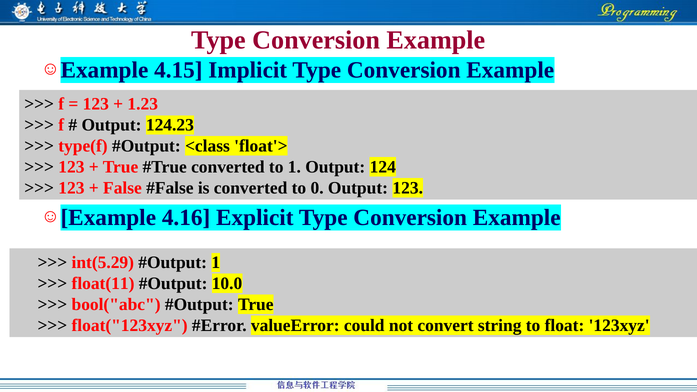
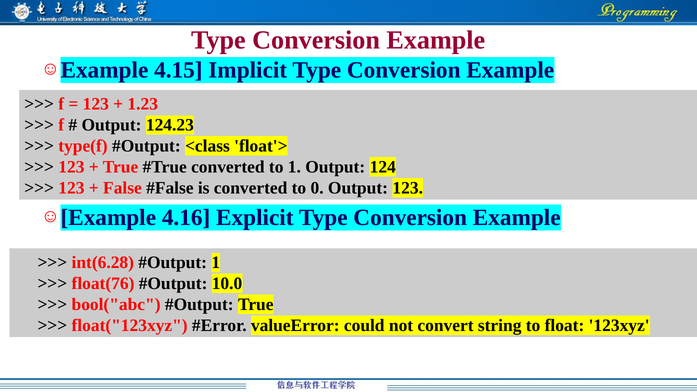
int(5.29: int(5.29 -> int(6.28 (103, 263)
float(11: float(11 -> float(76 (103, 284)
